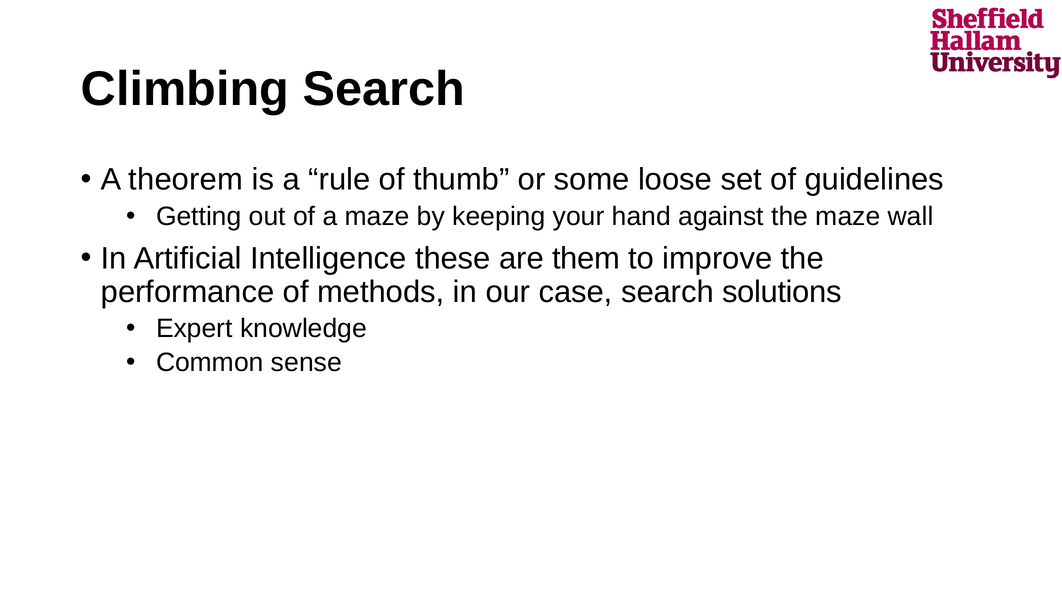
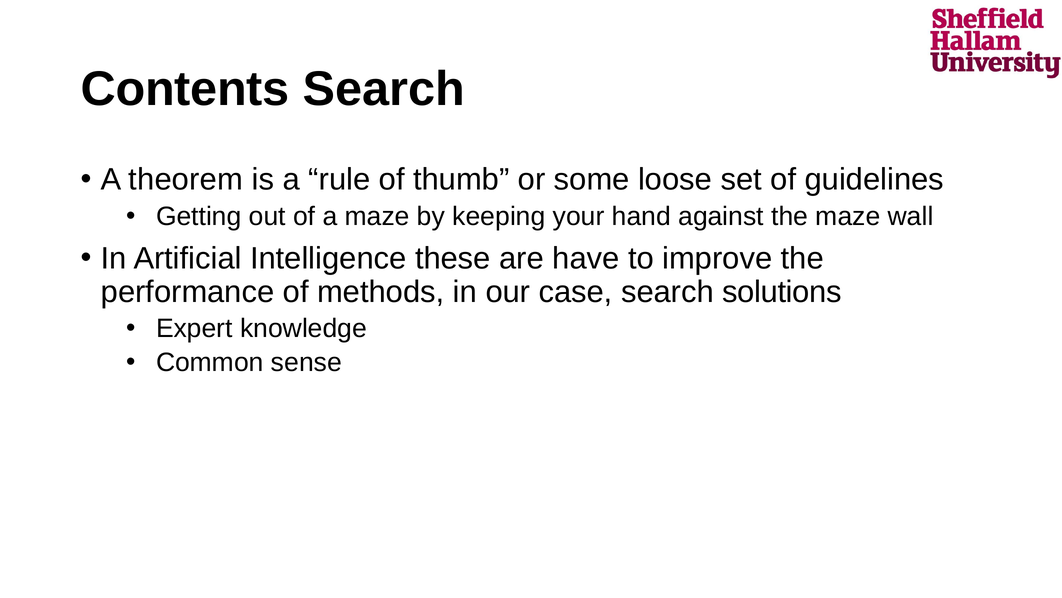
Climbing: Climbing -> Contents (185, 89)
them: them -> have (586, 258)
